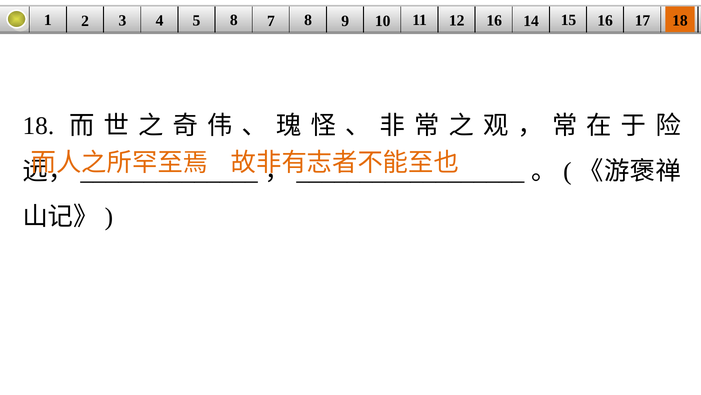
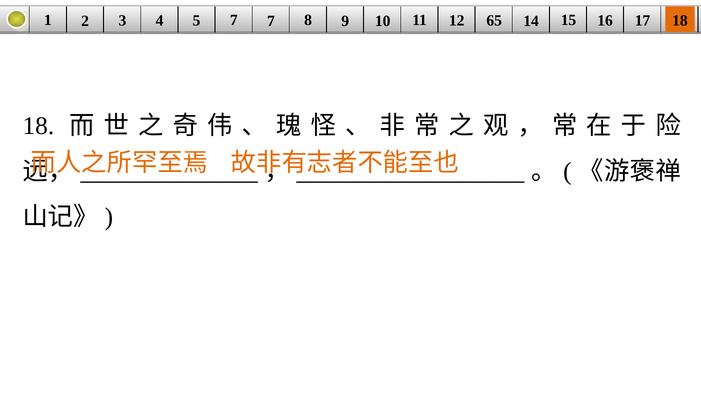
5 8: 8 -> 7 (234, 20)
12 16: 16 -> 65 (494, 21)
